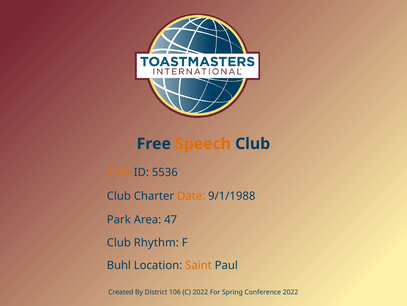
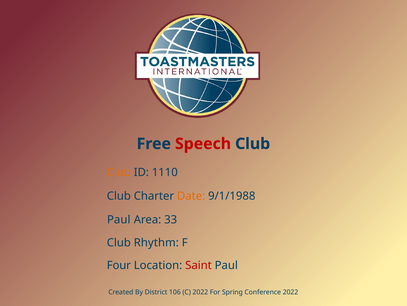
Speech colour: orange -> red (203, 143)
5536: 5536 -> 1110 (165, 172)
Park: Park -> Paul (119, 219)
47: 47 -> 33 (171, 219)
Buhl: Buhl -> Four (119, 265)
Saint colour: orange -> red (198, 265)
